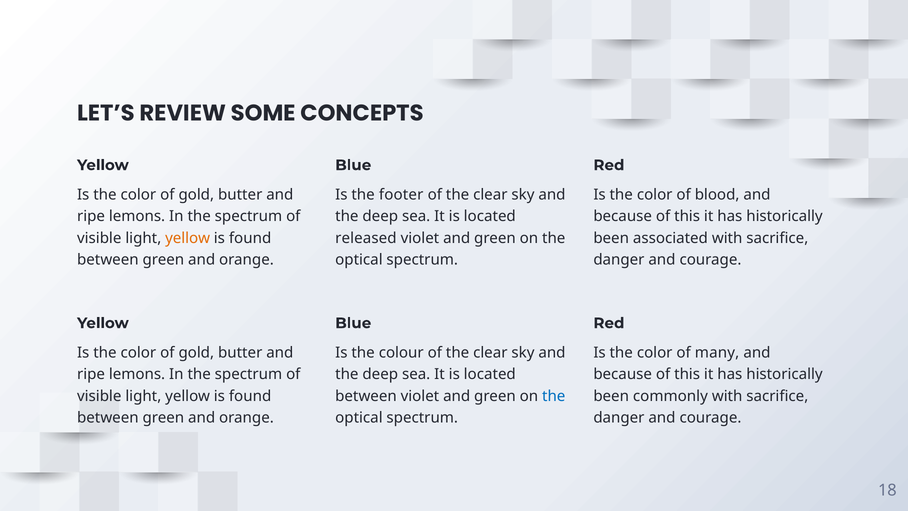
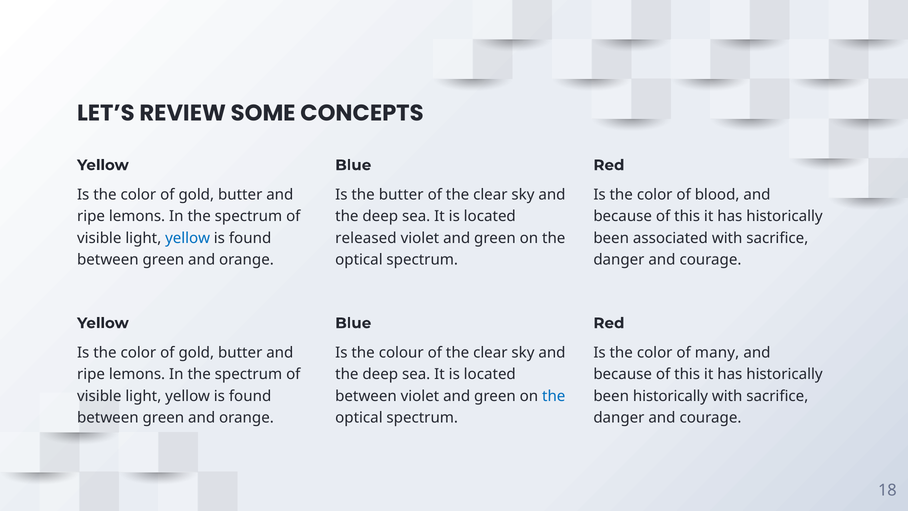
the footer: footer -> butter (401, 194)
yellow colour: orange -> blue (188, 238)
been commonly: commonly -> historically (670, 396)
